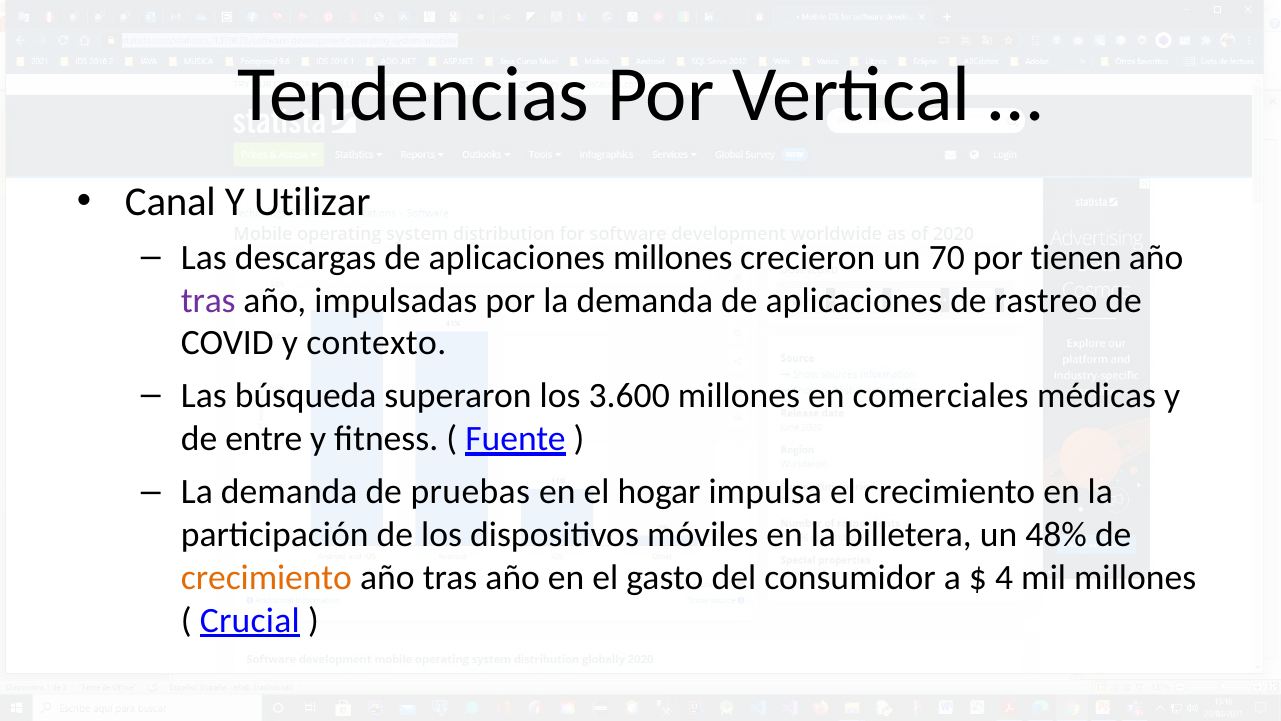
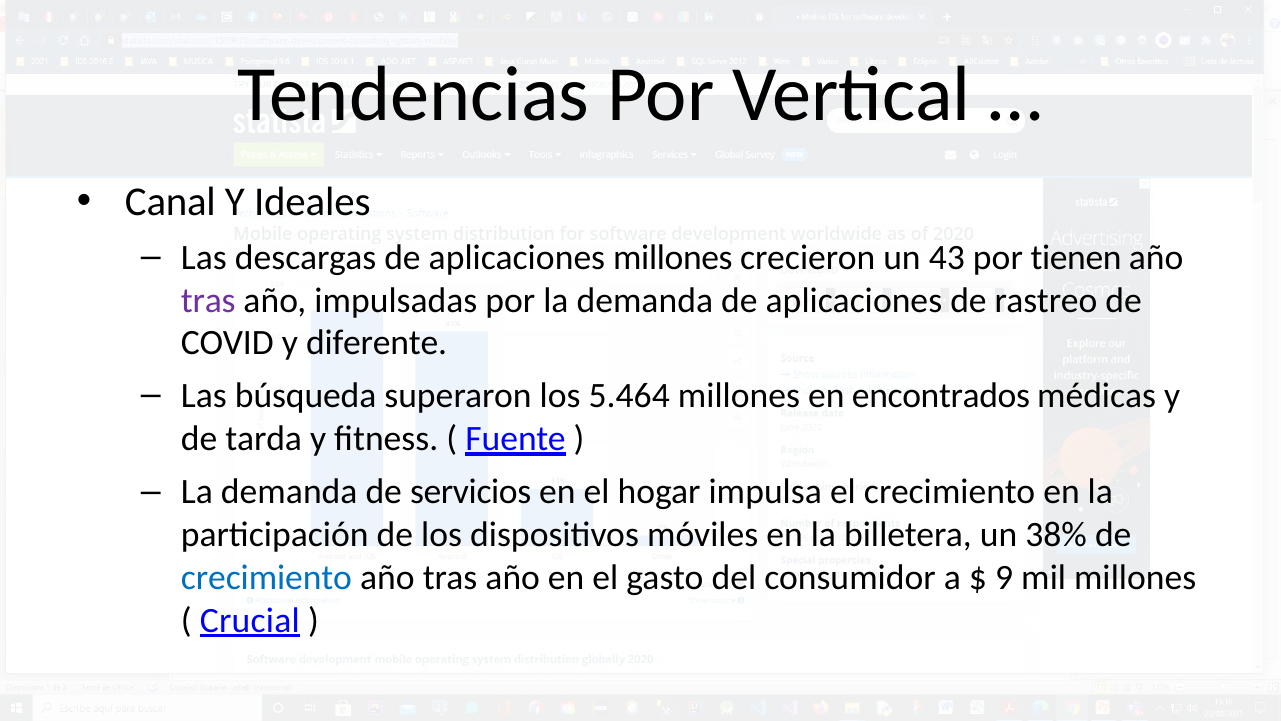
Utilizar: Utilizar -> Ideales (312, 202)
70: 70 -> 43 (947, 257)
contexto: contexto -> diferente (377, 343)
3.600: 3.600 -> 5.464 (629, 396)
comerciales: comerciales -> encontrados (941, 396)
entre: entre -> tarda (264, 438)
pruebas: pruebas -> servicios (471, 492)
48%: 48% -> 38% (1056, 535)
crecimiento colour: orange -> blue (266, 577)
4: 4 -> 9 (1004, 577)
